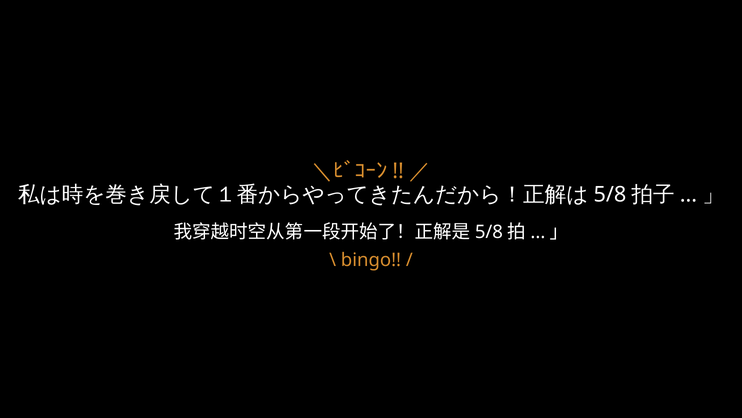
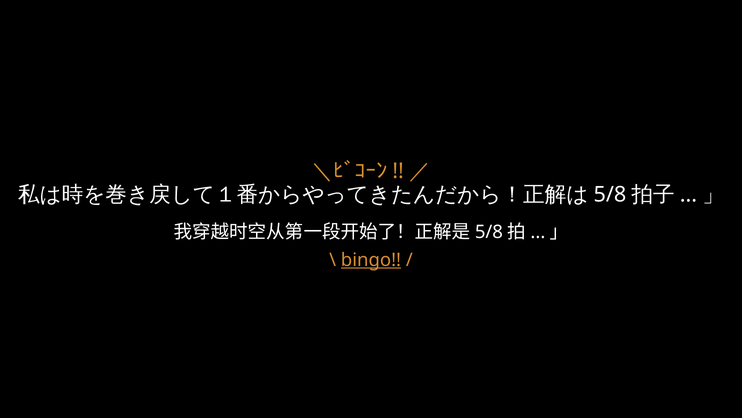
bingo underline: none -> present (371, 260)
